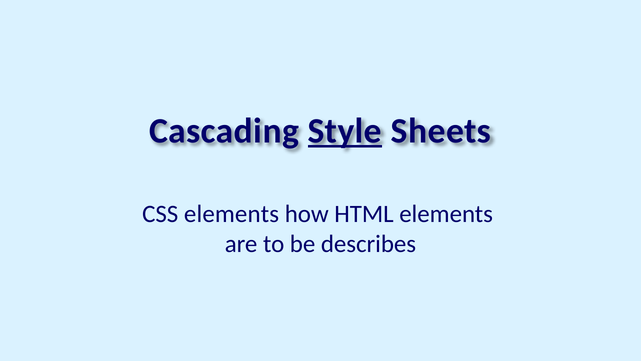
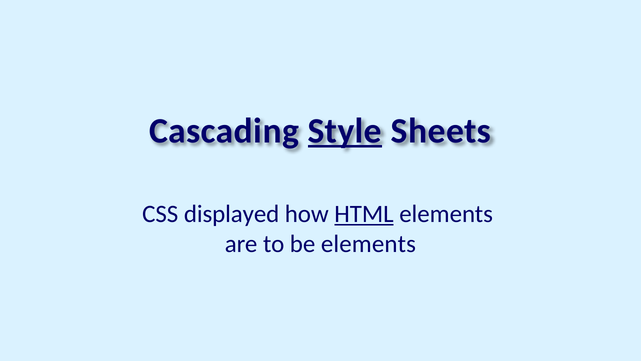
CSS elements: elements -> displayed (232, 214)
HTML underline: none -> present (364, 214)
be describes: describes -> elements (368, 244)
